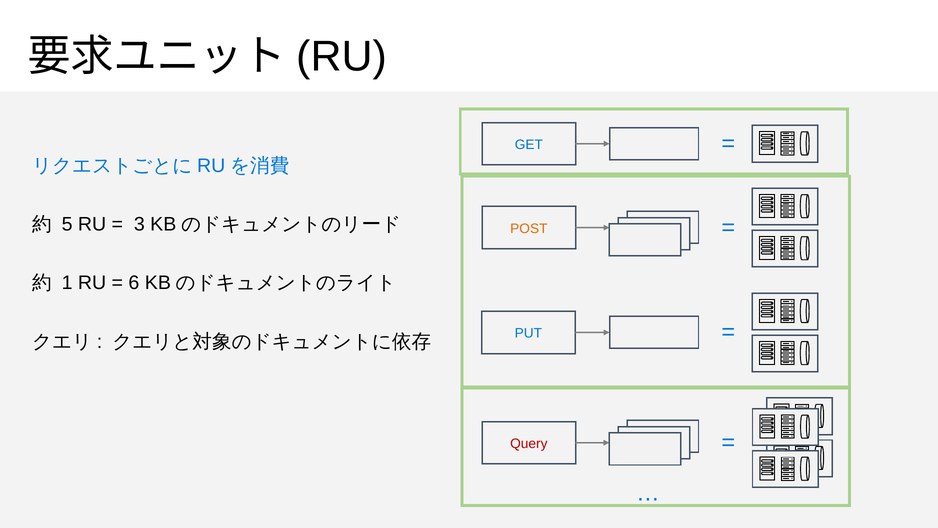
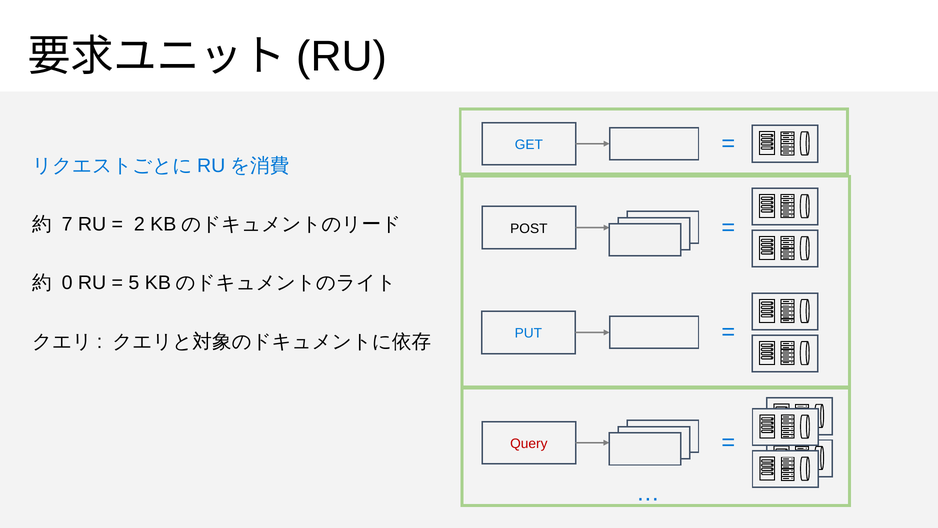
5: 5 -> 7 (67, 224)
3: 3 -> 2 (139, 224)
POST colour: orange -> black (529, 228)
1: 1 -> 0 (67, 283)
6: 6 -> 5 (134, 283)
